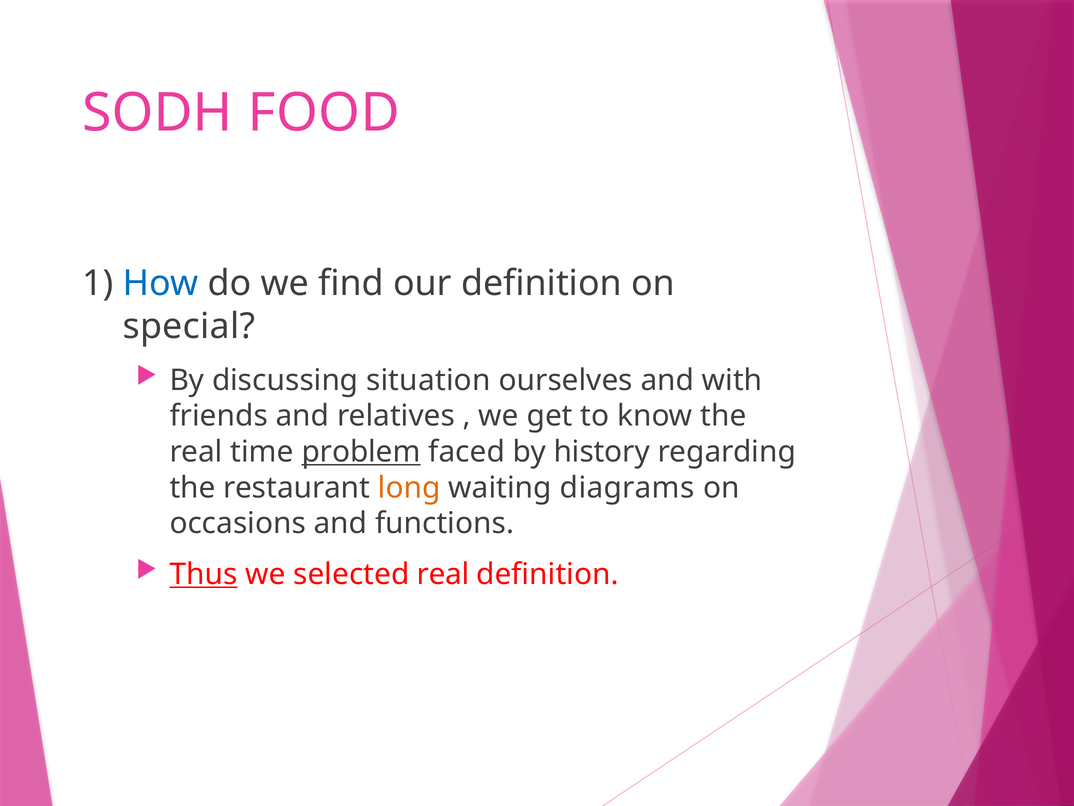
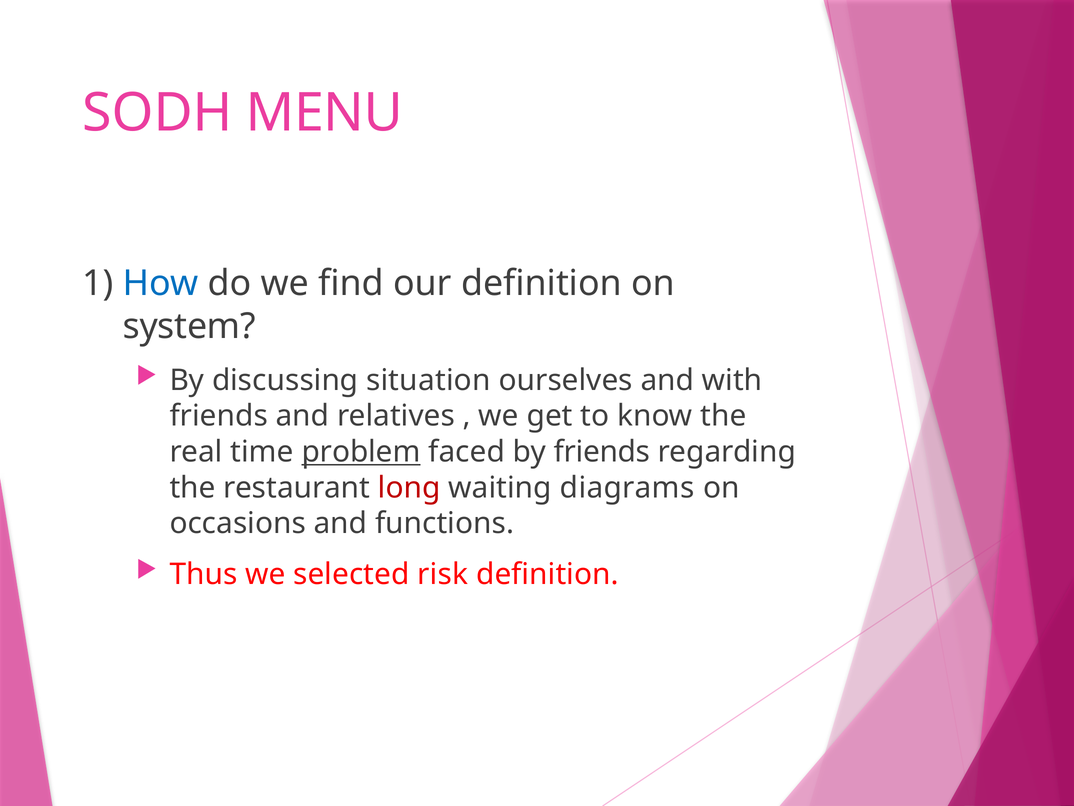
FOOD: FOOD -> MENU (324, 113)
special: special -> system (189, 326)
by history: history -> friends (602, 452)
long colour: orange -> red (409, 487)
Thus underline: present -> none (204, 574)
selected real: real -> risk (443, 574)
